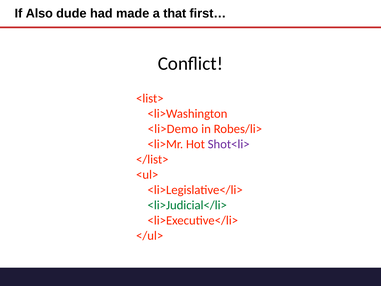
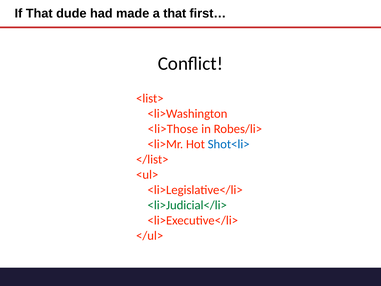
If Also: Also -> That (39, 14)
<li>Demo: <li>Demo -> <li>Those (173, 129)
Shot<li> colour: purple -> blue (229, 144)
